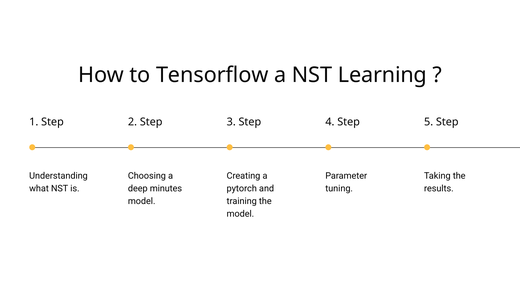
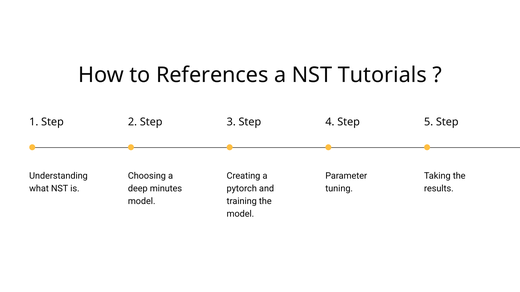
Tensorflow: Tensorflow -> References (212, 75)
Learning: Learning -> Tutorials (382, 75)
